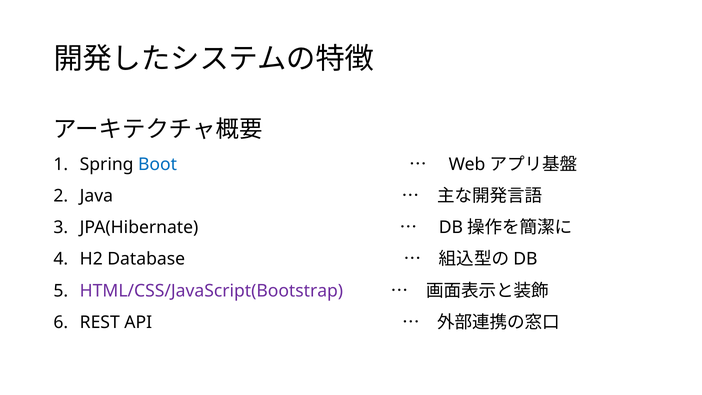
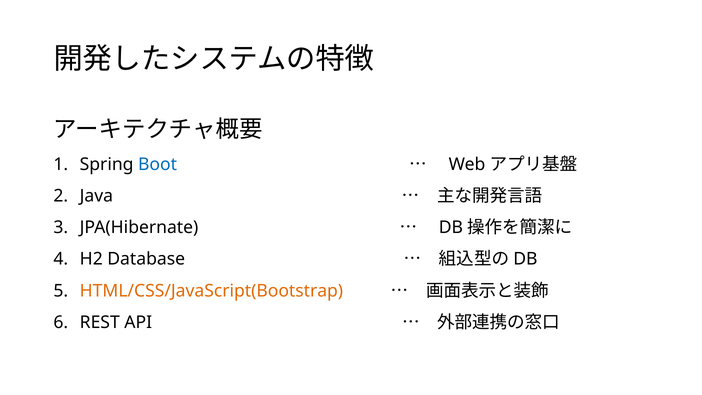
HTML/CSS/JavaScript(Bootstrap colour: purple -> orange (211, 291)
